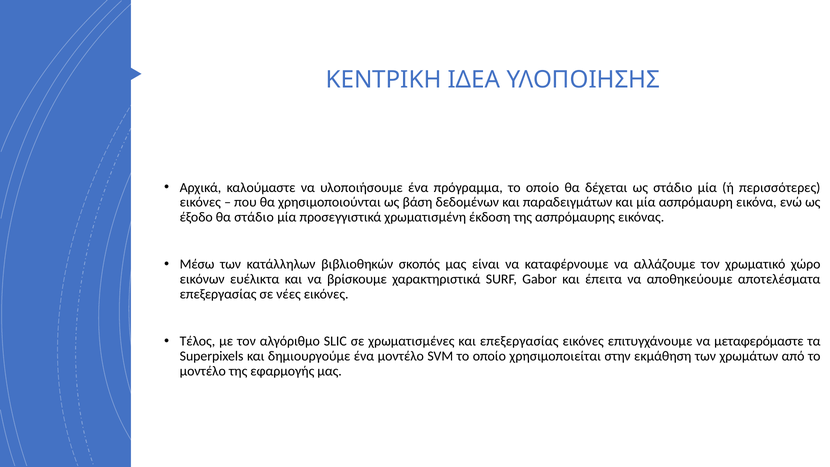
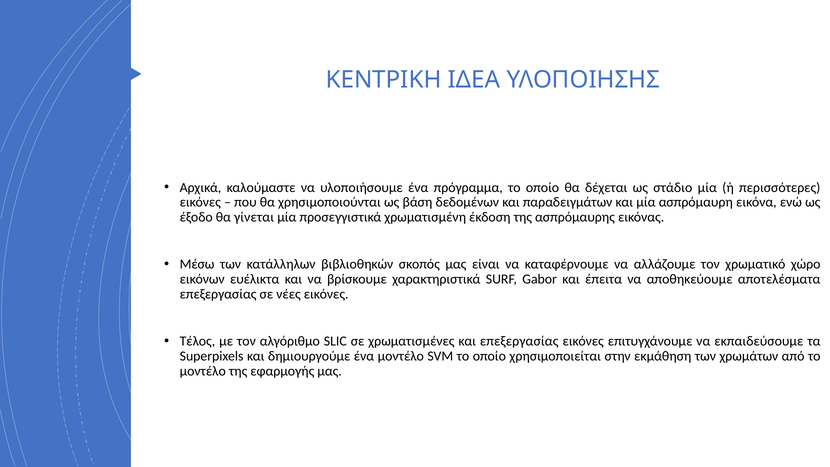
θα στάδιο: στάδιο -> γίνεται (254, 217)
μεταφερόμαστε: μεταφερόμαστε -> εκπαιδεύσουμε (759, 341)
